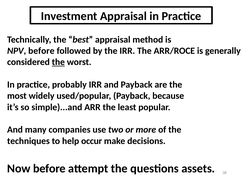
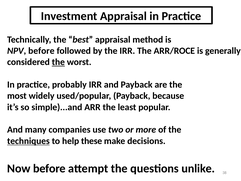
techniques underline: none -> present (28, 141)
occur: occur -> these (92, 141)
assets: assets -> unlike (198, 168)
